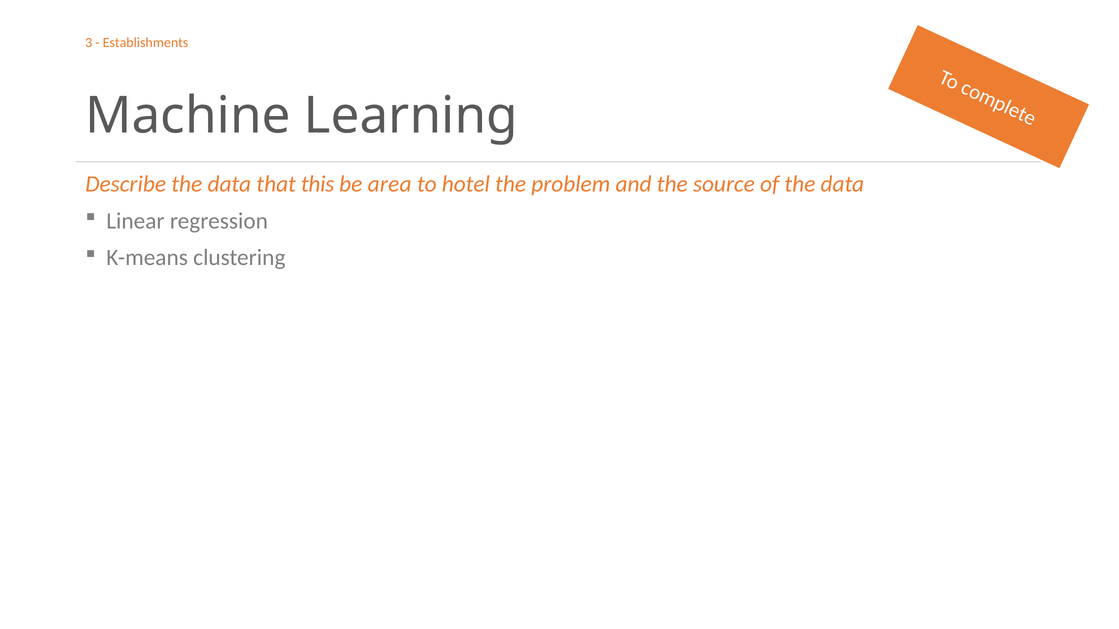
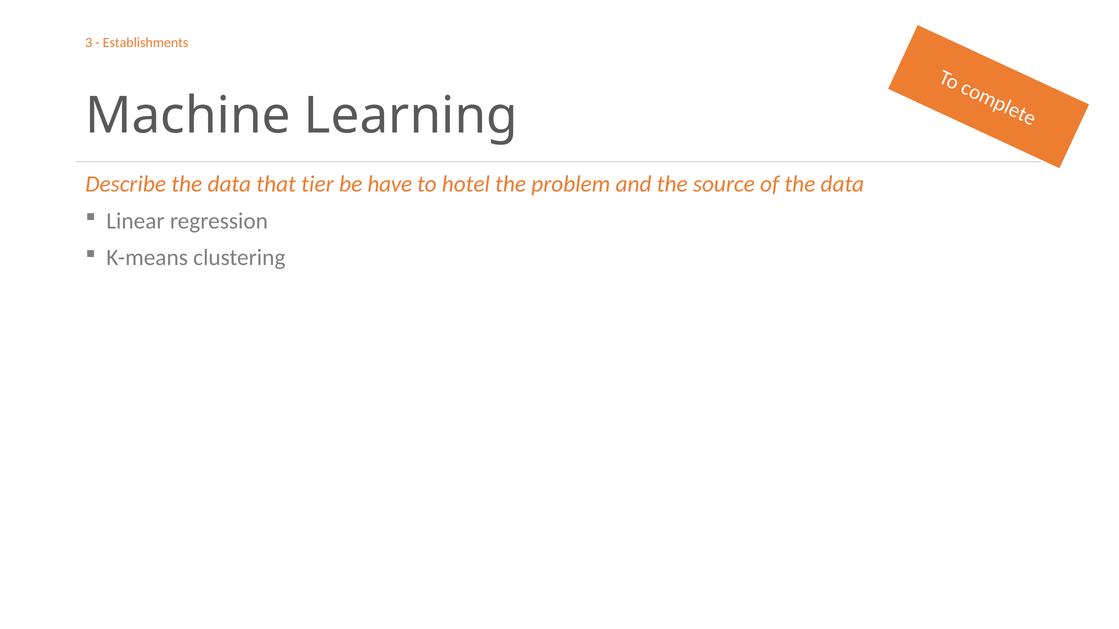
this: this -> tier (317, 184)
area: area -> have (390, 184)
